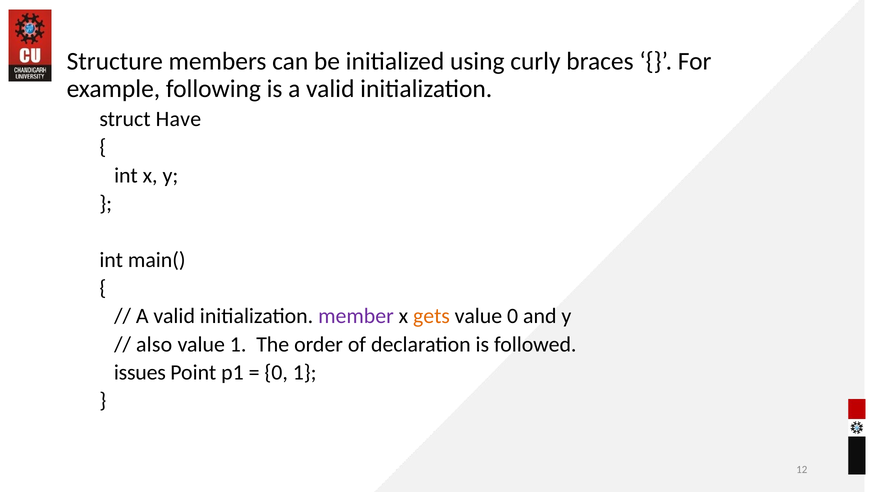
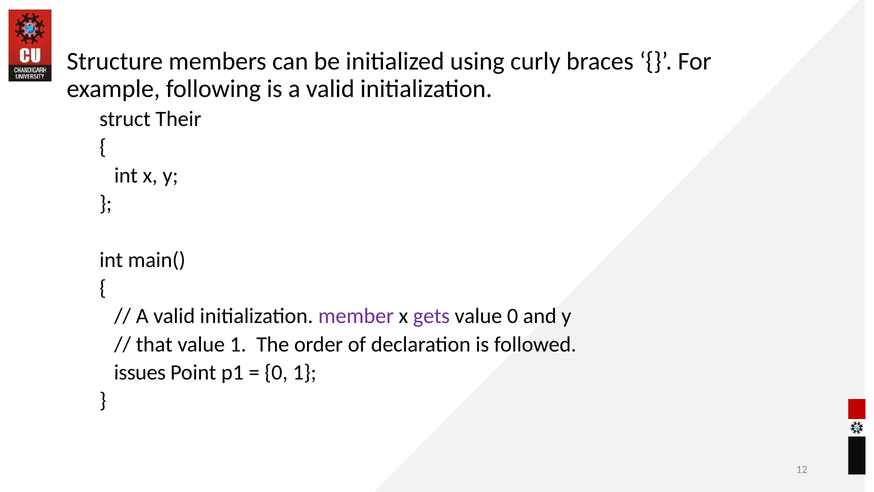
Have: Have -> Their (178, 119)
gets colour: orange -> purple (432, 316)
also: also -> that (154, 344)
